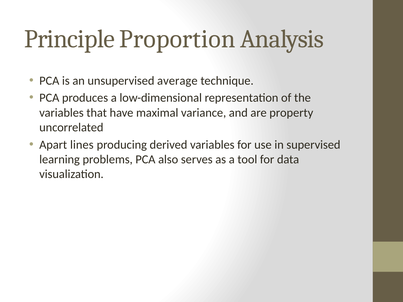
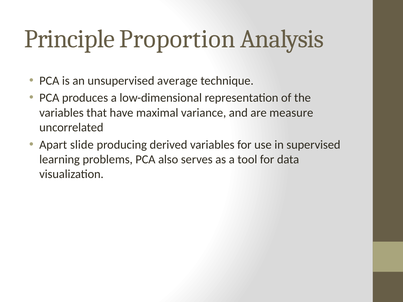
property: property -> measure (291, 113)
lines: lines -> slide (82, 145)
